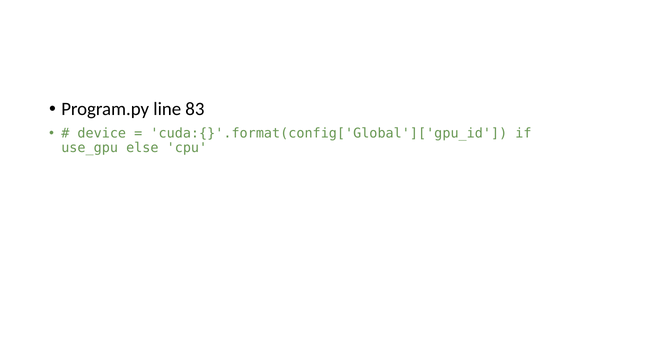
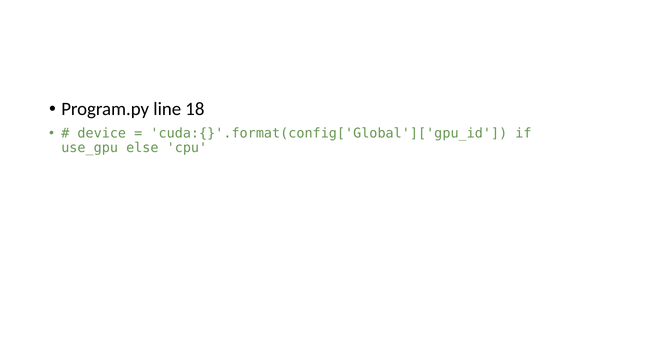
83: 83 -> 18 (195, 109)
